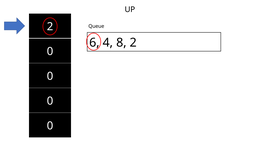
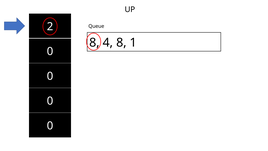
6: 6 -> 8 (94, 43)
8 2: 2 -> 1 (133, 43)
